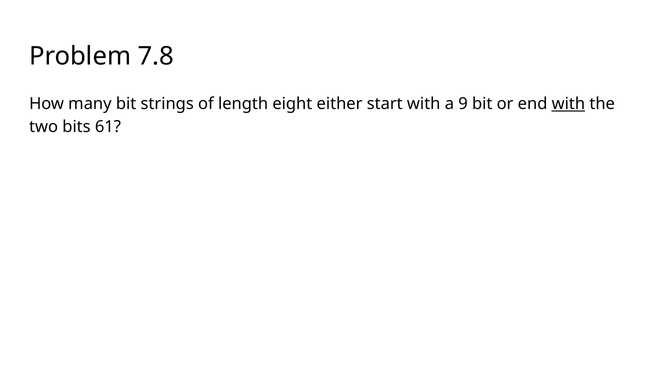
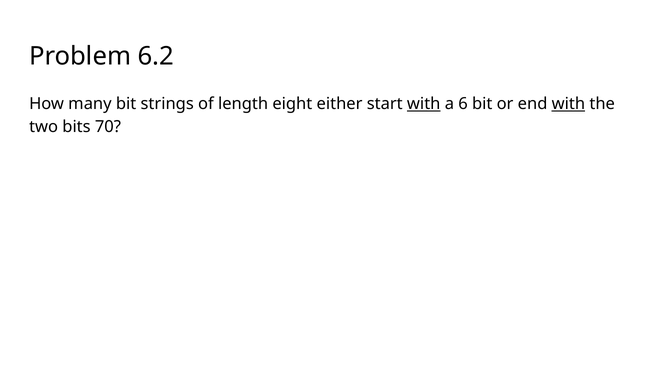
7.8: 7.8 -> 6.2 (156, 56)
with underline: none -> present (424, 104)
9: 9 -> 6 (463, 104)
61: 61 -> 70 (108, 127)
